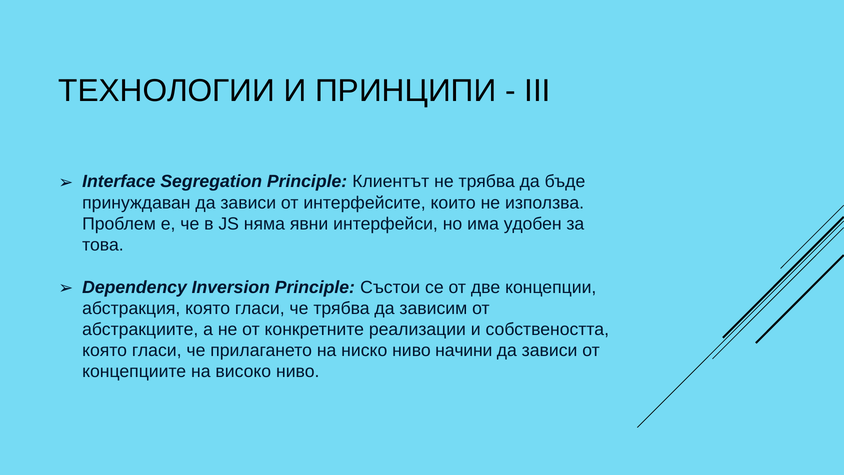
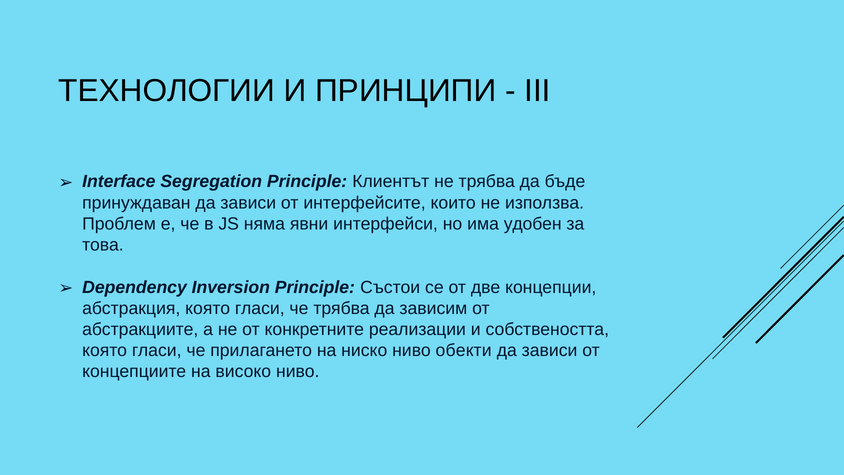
начини: начини -> обекти (464, 350)
